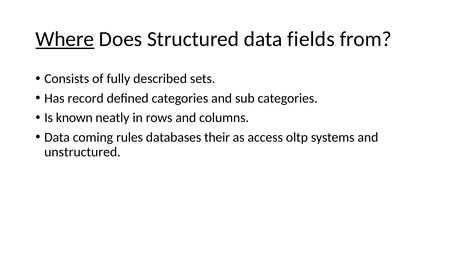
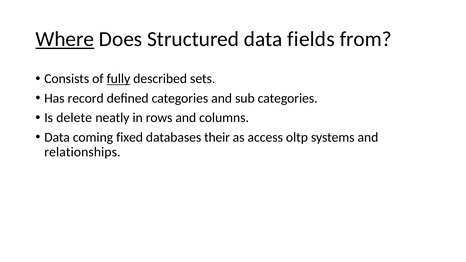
fully underline: none -> present (118, 79)
known: known -> delete (74, 118)
rules: rules -> fixed (130, 137)
unstructured: unstructured -> relationships (82, 152)
